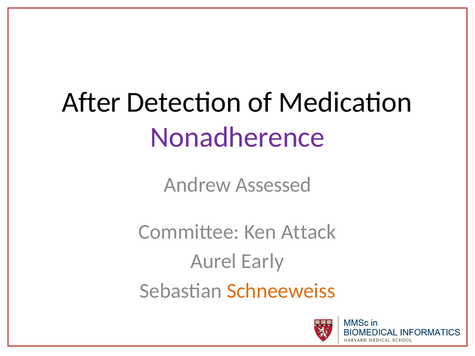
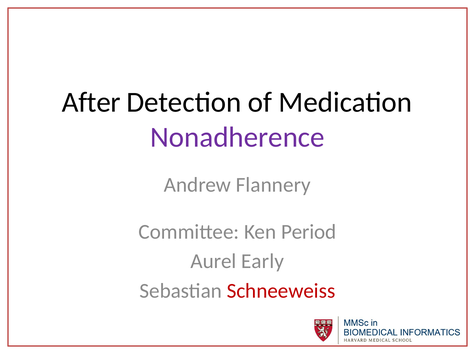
Assessed: Assessed -> Flannery (273, 185)
Attack: Attack -> Period (309, 232)
Schneeweiss colour: orange -> red (281, 291)
